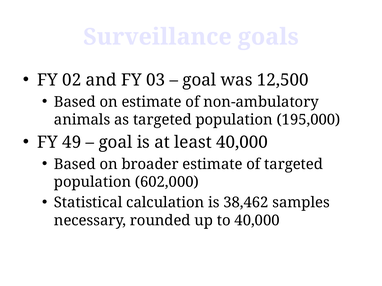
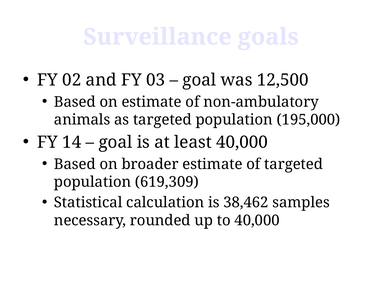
49: 49 -> 14 (72, 142)
602,000: 602,000 -> 619,309 (167, 182)
